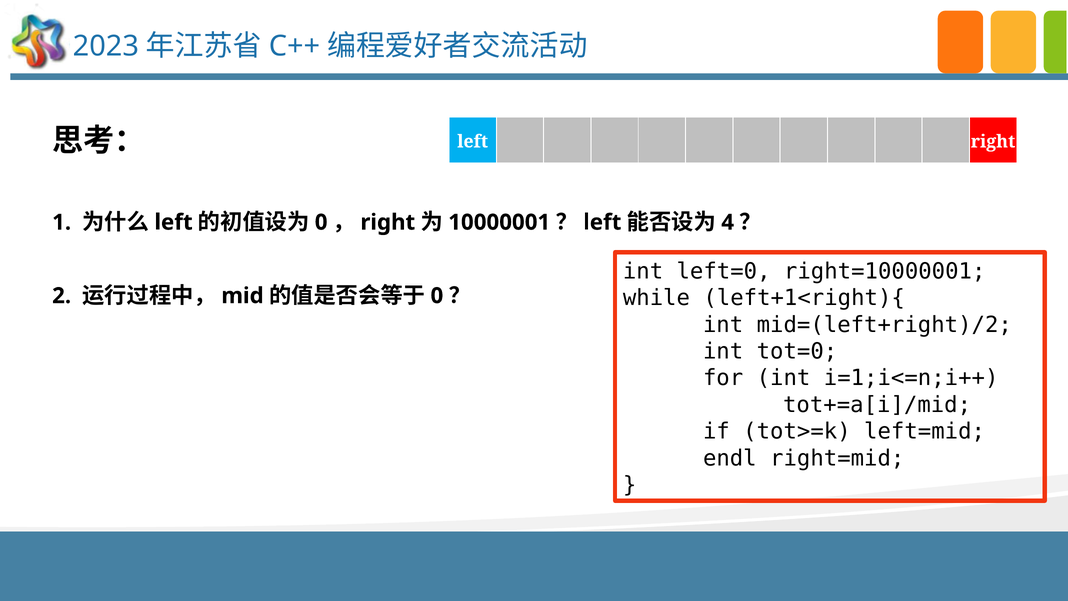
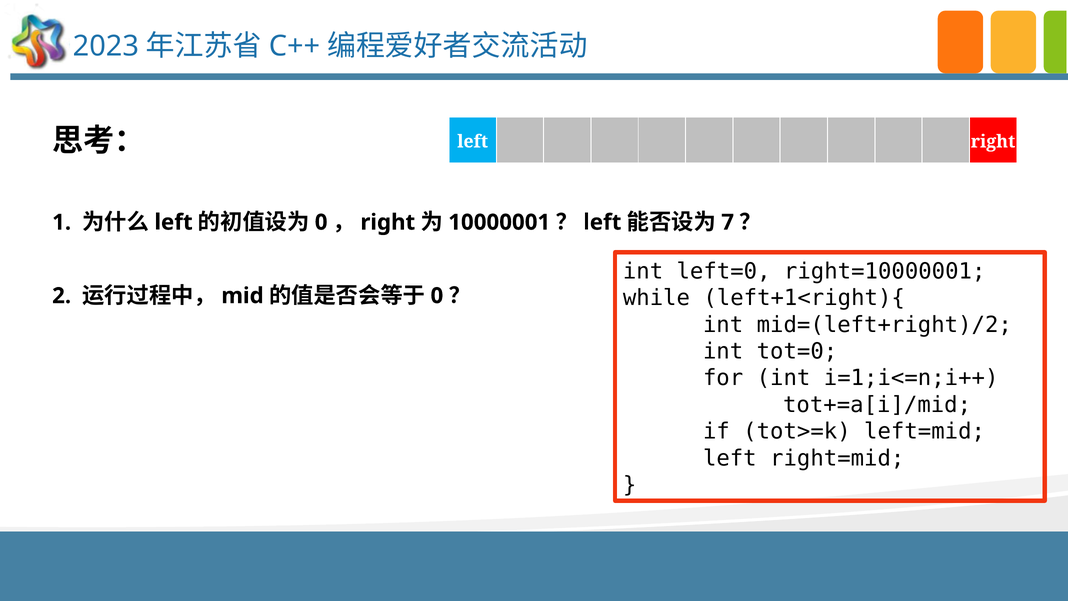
4: 4 -> 7 (728, 222)
endl: endl -> left (730, 458)
